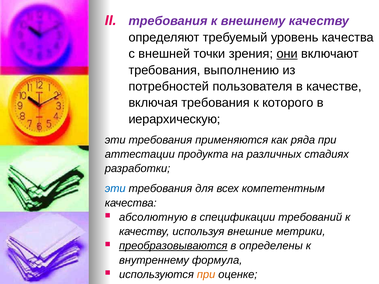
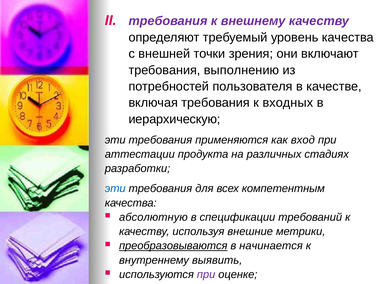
они underline: present -> none (287, 54)
которого: которого -> входных (288, 103)
ряда: ряда -> вход (303, 140)
определены: определены -> начинается (271, 246)
формула: формула -> выявить (217, 260)
при colour: orange -> purple (206, 275)
